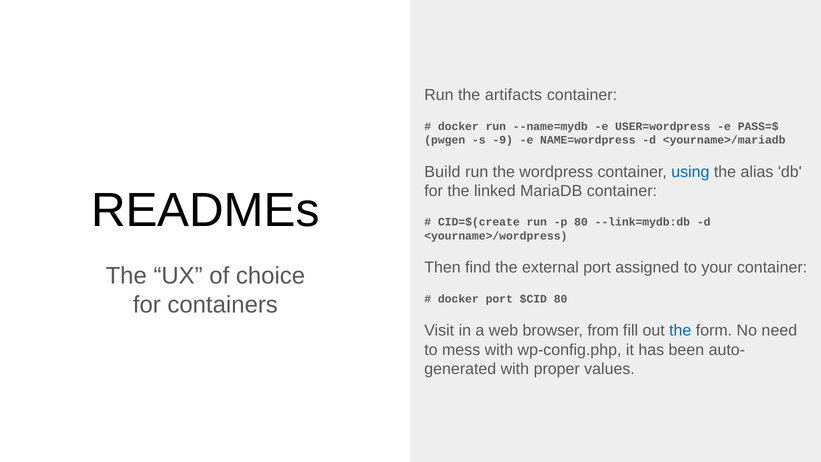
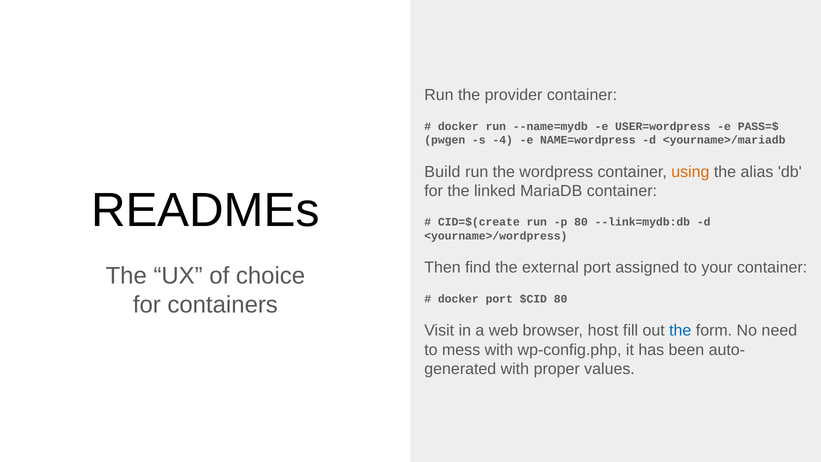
artifacts: artifacts -> provider (514, 95)
-9: -9 -> -4 (503, 140)
using colour: blue -> orange (690, 172)
from: from -> host (603, 331)
